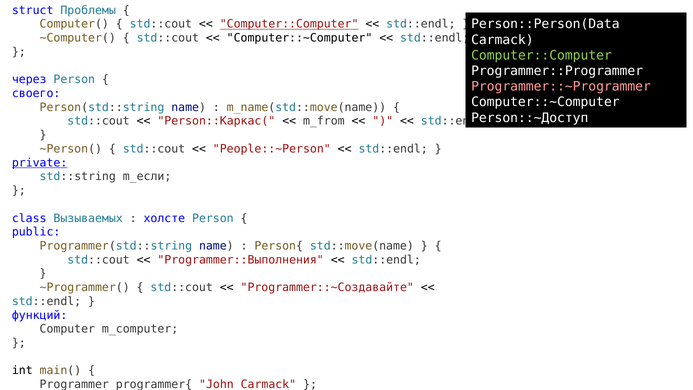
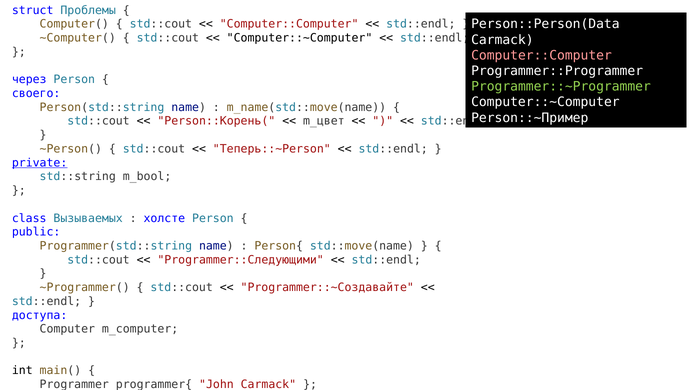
Computer::Computer underline: present -> none (289, 24)
Computer::Computer colour: light green -> pink (541, 55)
Programmer::~Programmer colour: pink -> light green (561, 87)
Person::~Доступ: Person::~Доступ -> Person::~Пример (530, 118)
Person::Каркас(: Person::Каркас( -> Person::Корень( (216, 121)
m_from: m_from -> m_цвет (324, 121)
People::~Person: People::~Person -> Теперь::~Person (272, 149)
m_если: m_если -> m_bool (147, 177)
Programmer::Выполнения: Programmer::Выполнения -> Programmer::Следующими (241, 260)
функций: функций -> доступа (40, 315)
